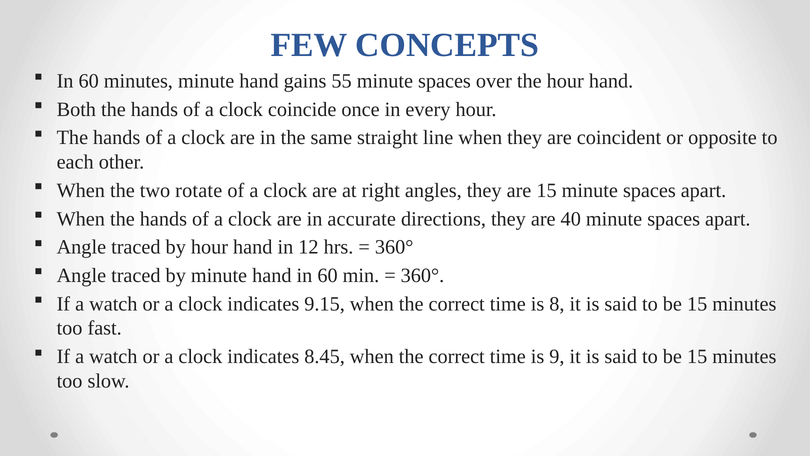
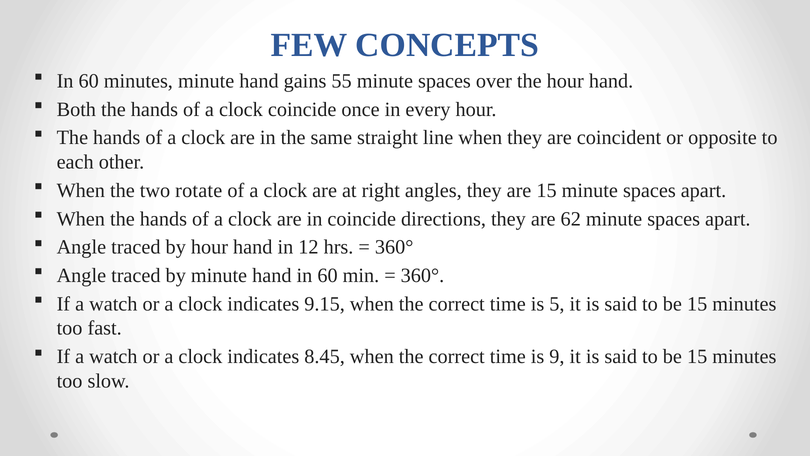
in accurate: accurate -> coincide (362, 219)
40: 40 -> 62 (571, 219)
8: 8 -> 5 (557, 304)
